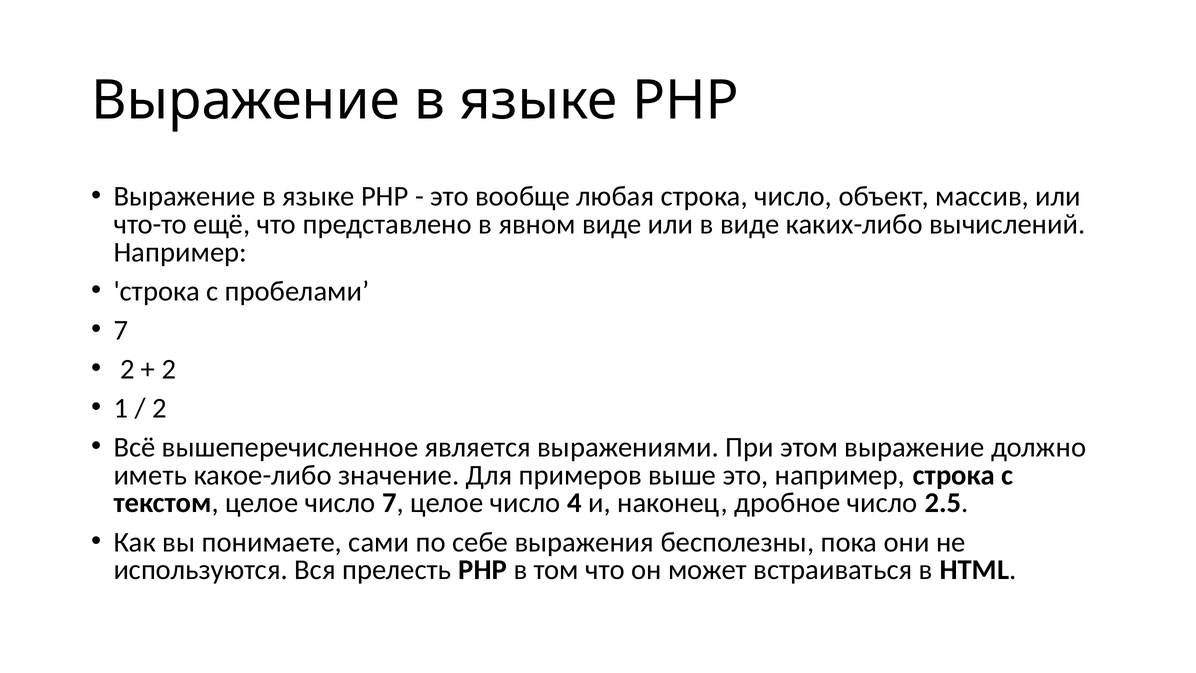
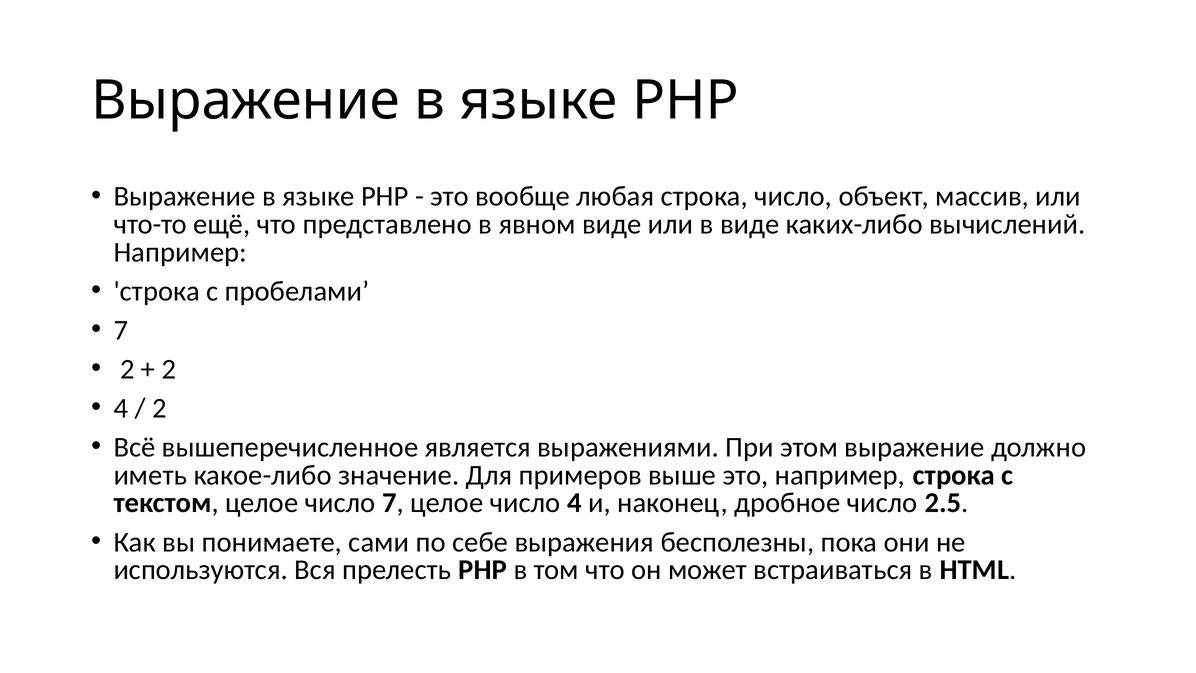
1: 1 -> 4 (121, 408)
